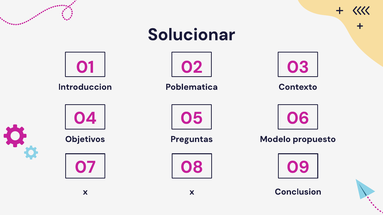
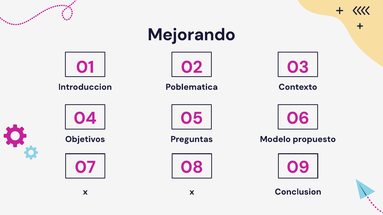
Solucionar: Solucionar -> Mejorando (192, 35)
